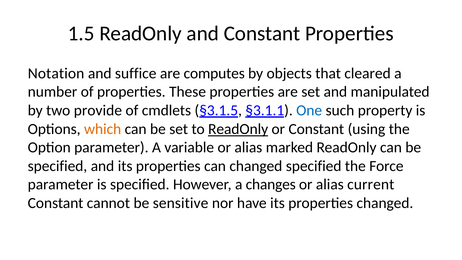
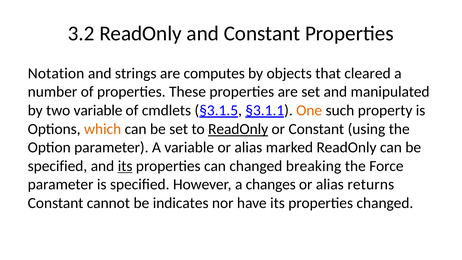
1.5: 1.5 -> 3.2 (81, 34)
suffice: suffice -> strings (136, 73)
two provide: provide -> variable (98, 110)
One colour: blue -> orange (309, 110)
its underline: none -> present (125, 166)
changed specified: specified -> breaking (314, 166)
current: current -> returns (371, 184)
sensitive: sensitive -> indicates (181, 203)
